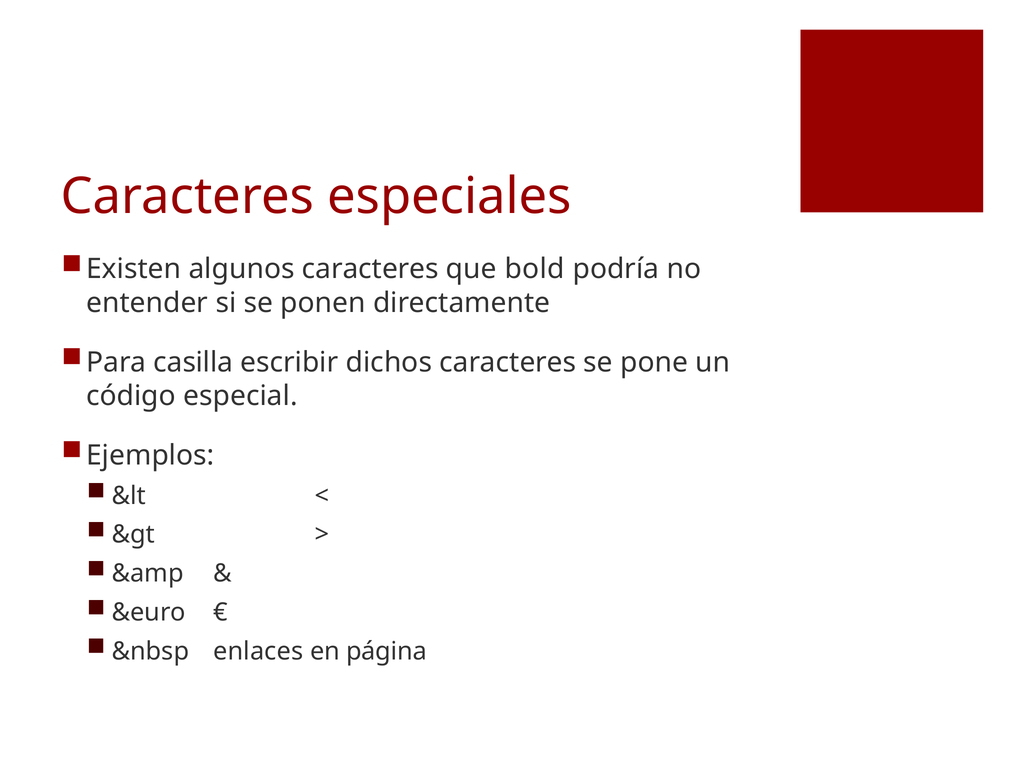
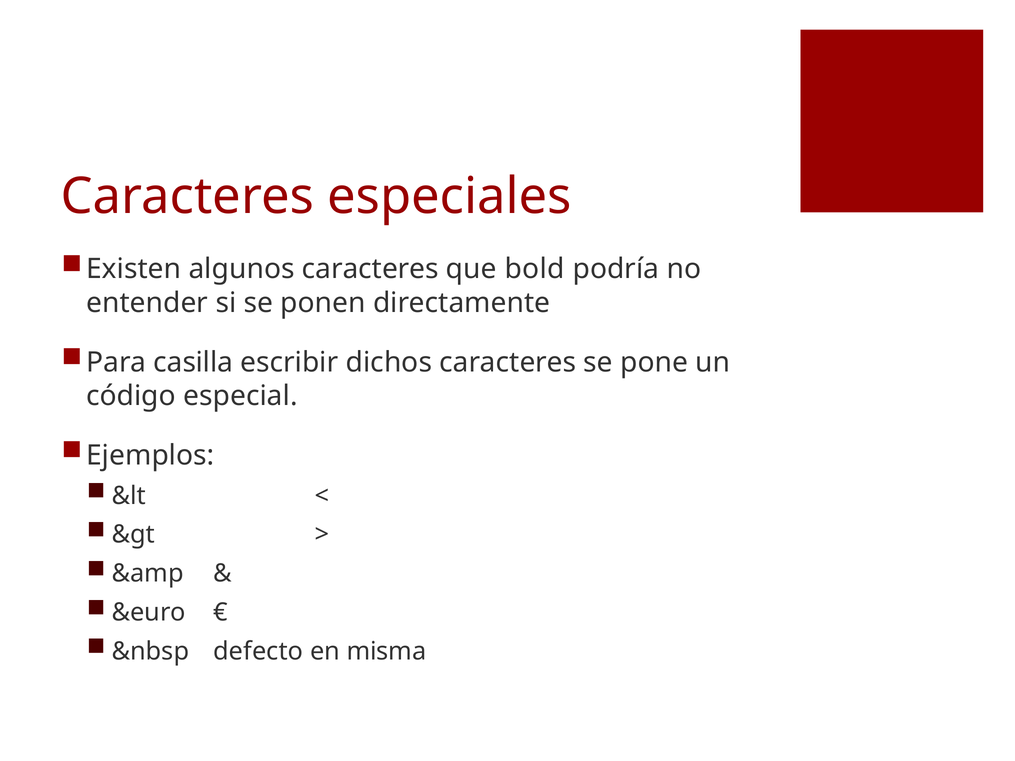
enlaces: enlaces -> defecto (258, 651)
página: página -> misma (386, 651)
